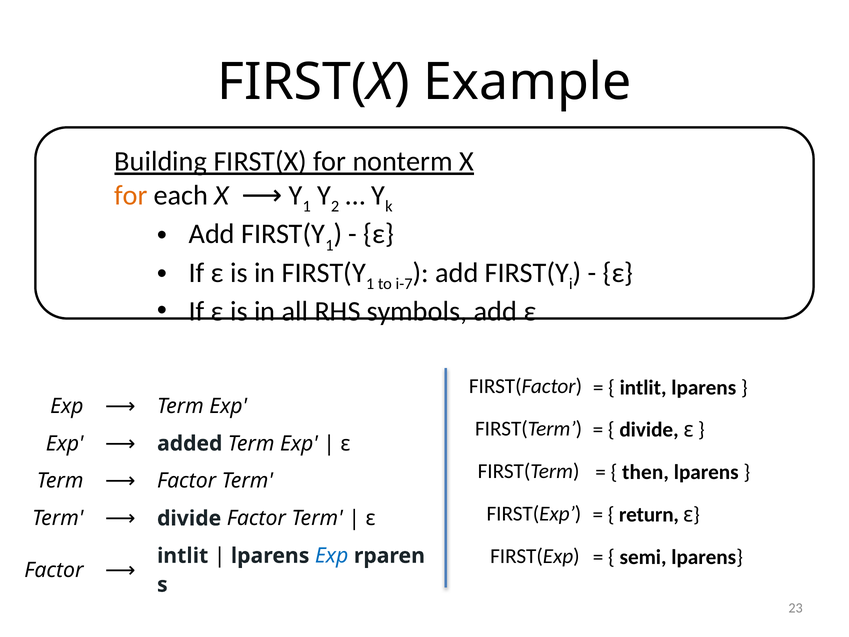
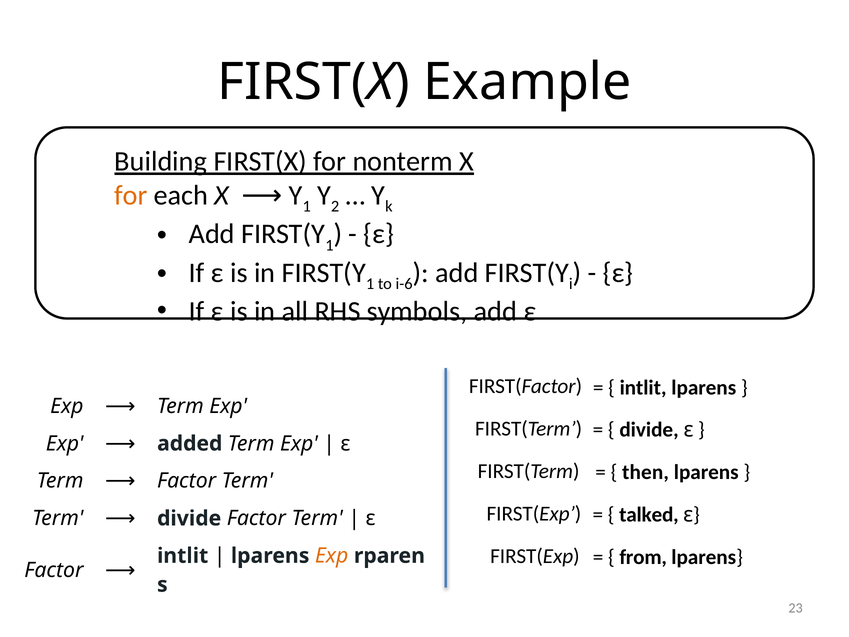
i-7: i-7 -> i-6 (404, 284)
return: return -> talked (649, 515)
semi: semi -> from (643, 557)
Exp colour: blue -> orange (332, 556)
